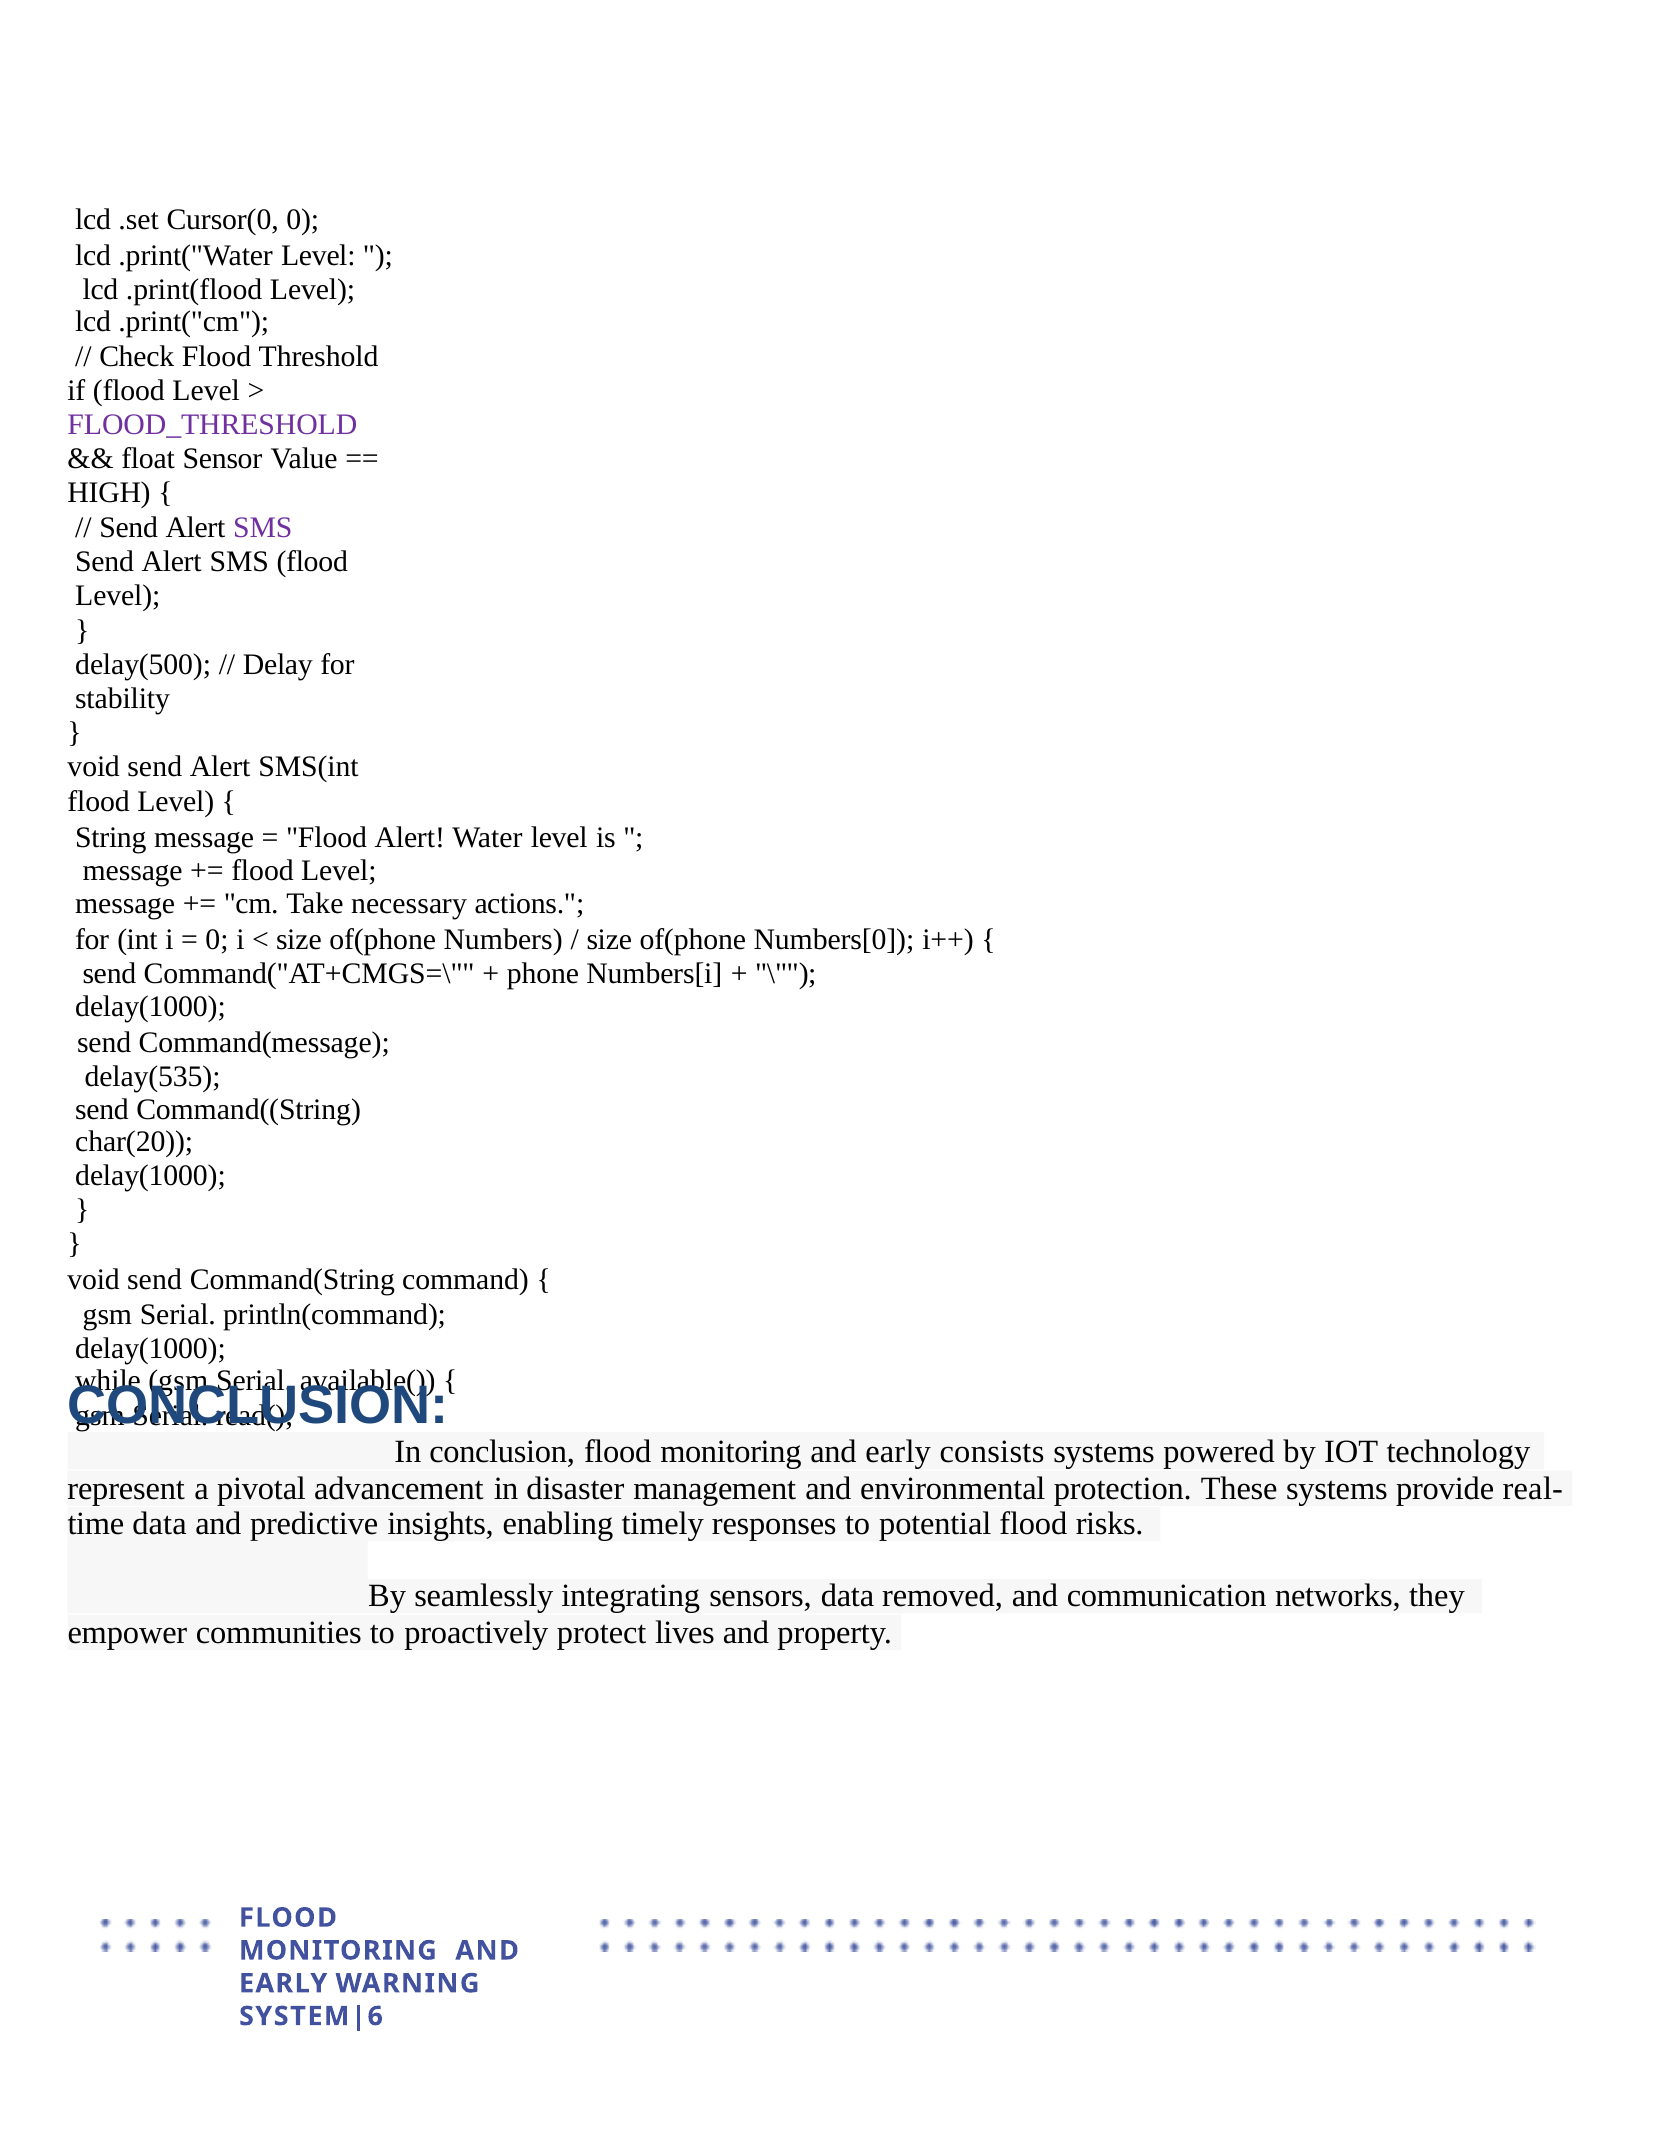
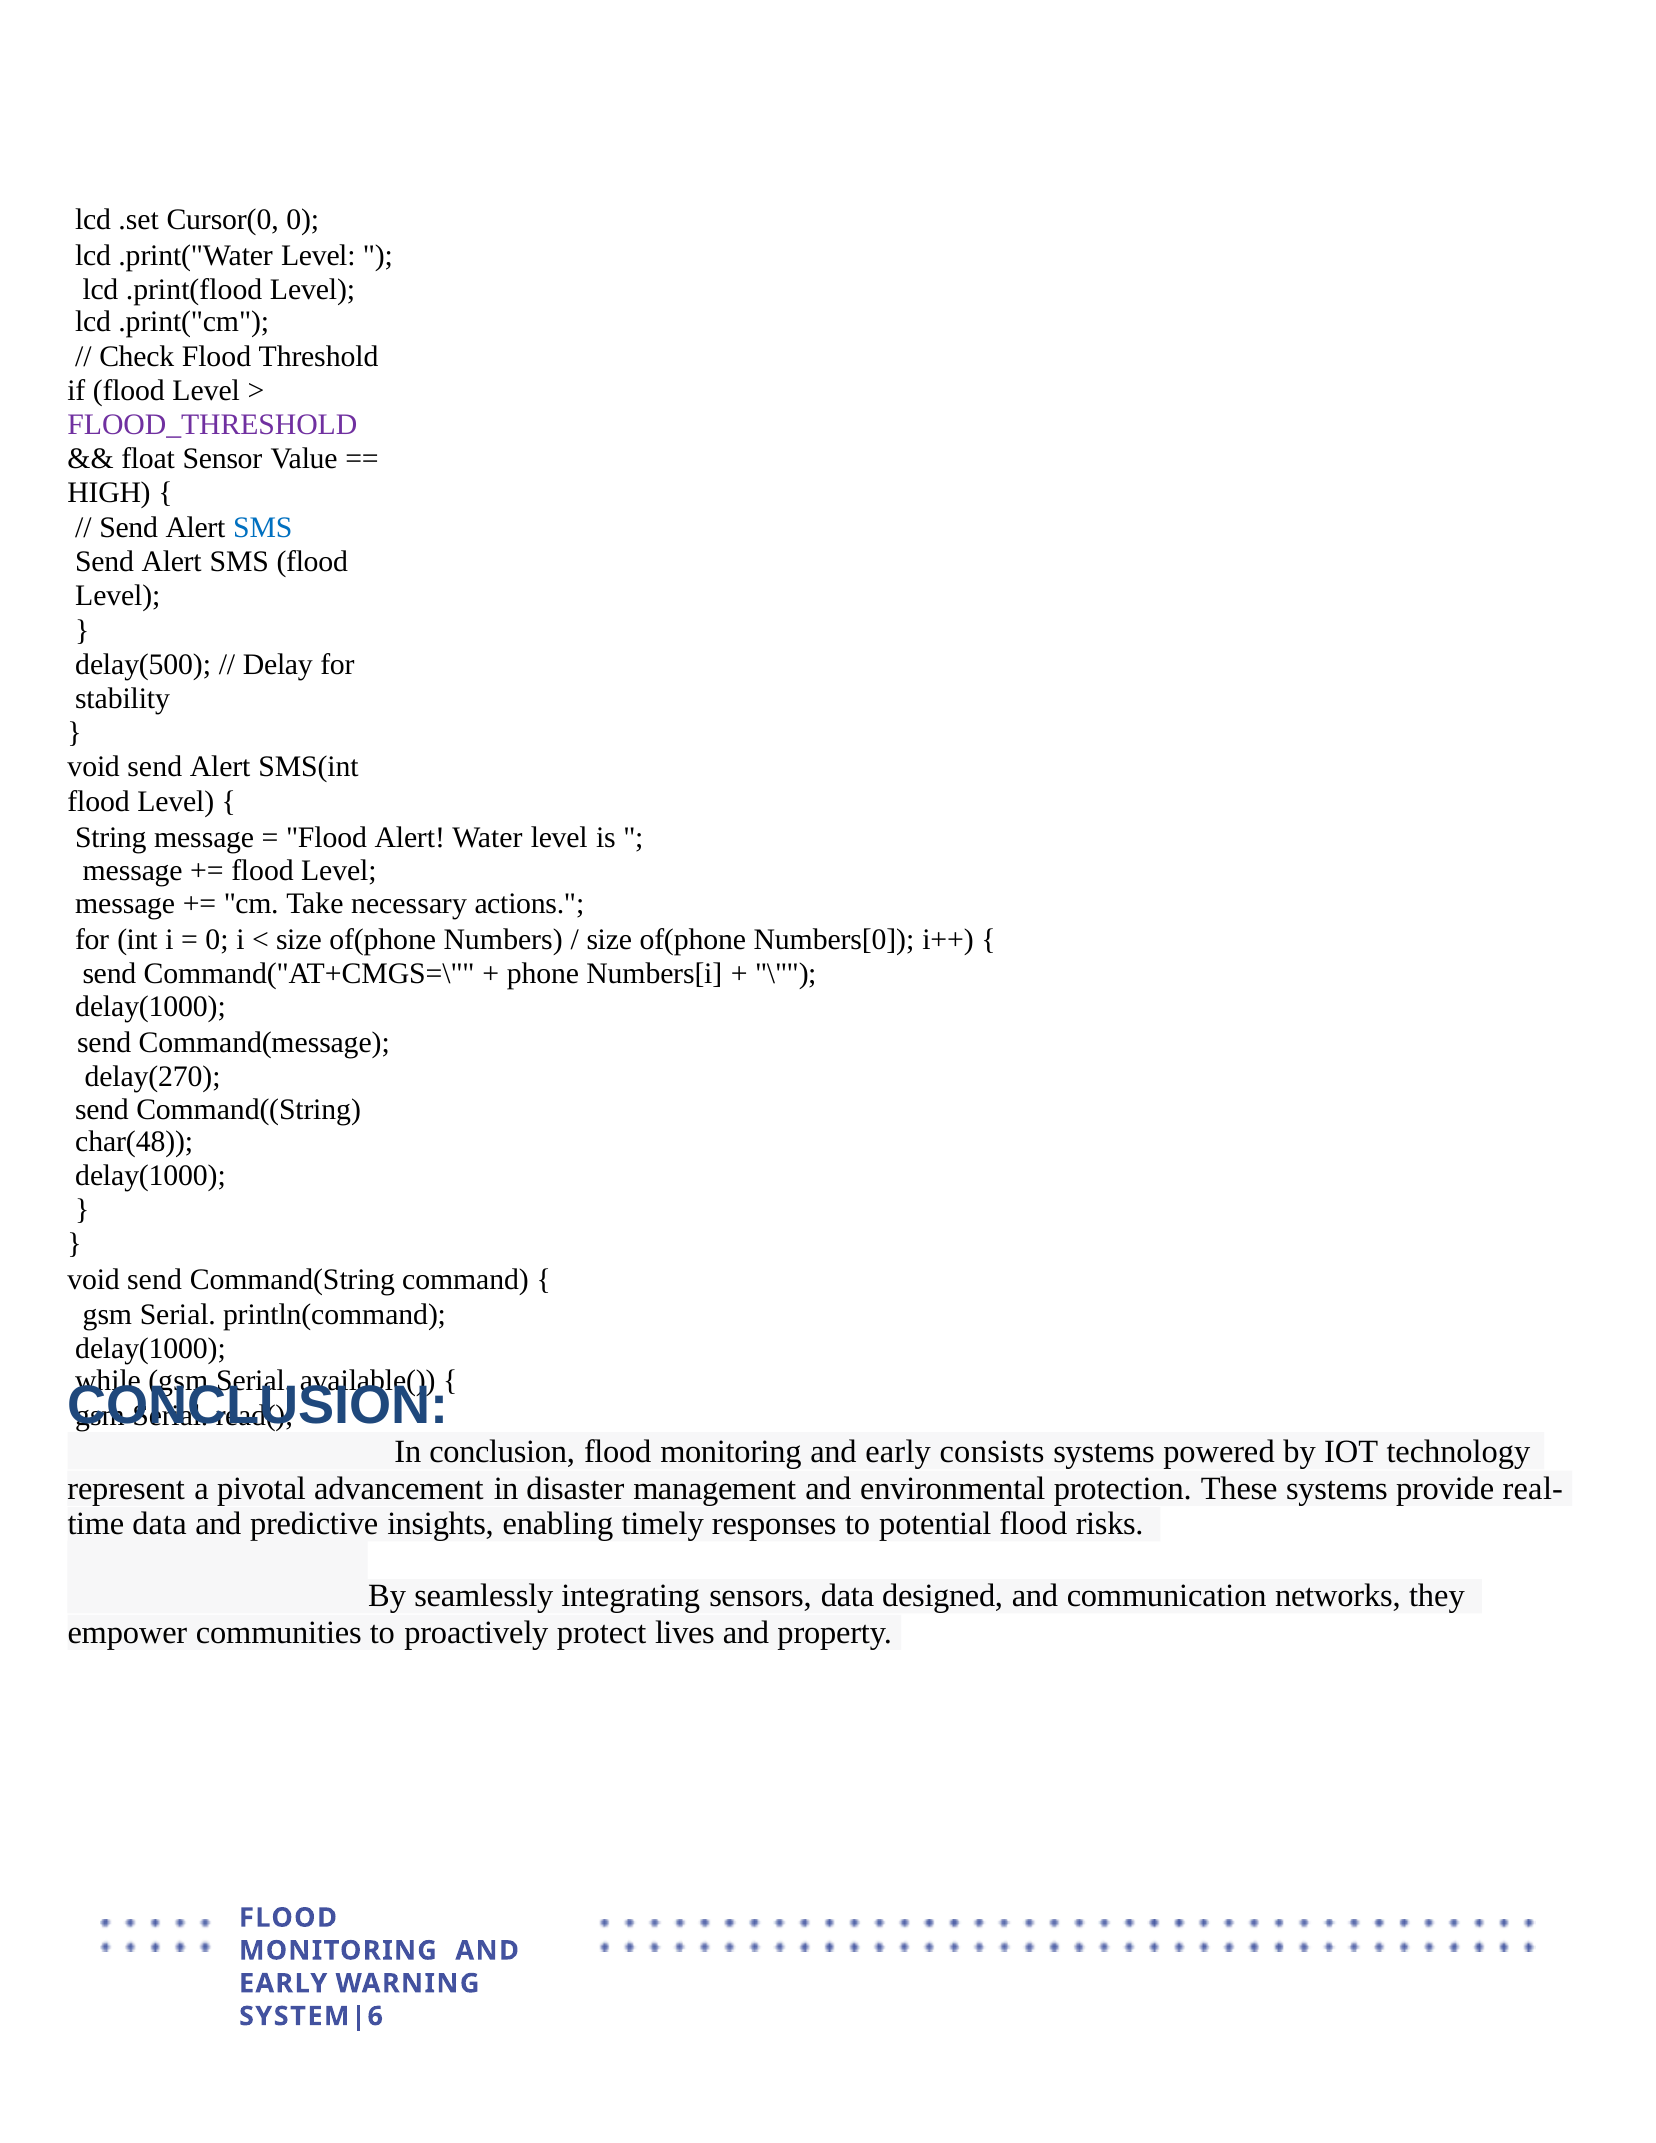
SMS colour: purple -> blue (263, 527)
delay(535: delay(535 -> delay(270 (153, 1077)
char(20: char(20 -> char(48 (134, 1141)
removed: removed -> designed (943, 1596)
